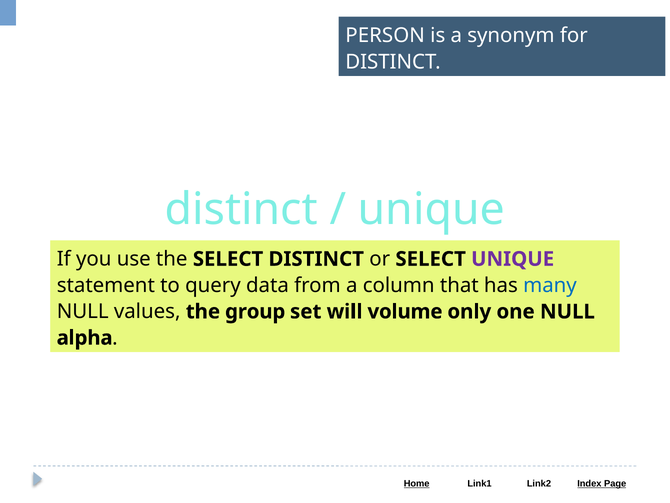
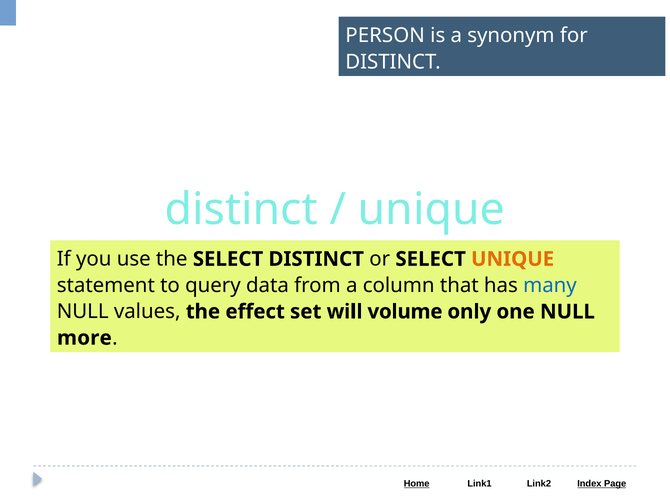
UNIQUE colour: purple -> orange (513, 259)
group: group -> effect (255, 311)
alpha: alpha -> more (84, 338)
